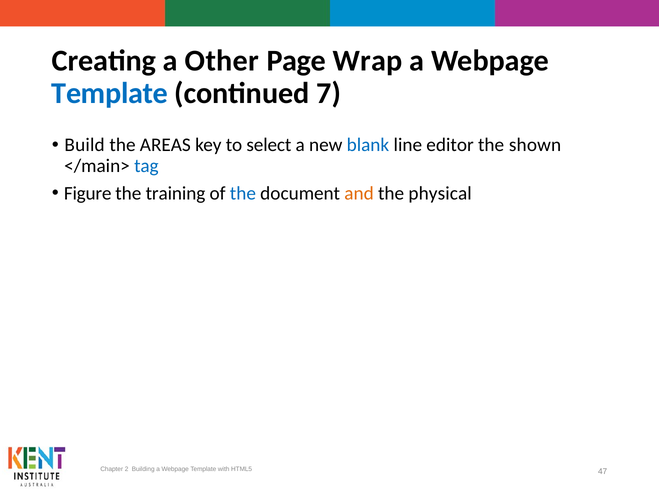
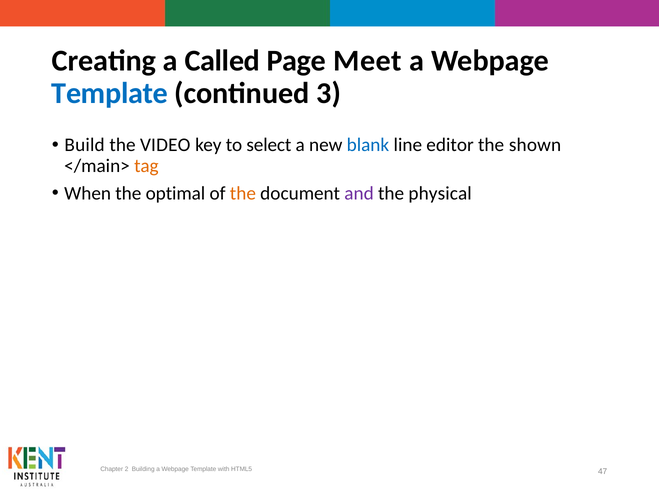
Other: Other -> Called (222, 61)
Wrap: Wrap -> Meet (368, 61)
7: 7 -> 3 (329, 93)
AREAS: AREAS -> VIDEO (165, 145)
tag colour: blue -> orange (146, 166)
Figure: Figure -> When (88, 194)
training: training -> optimal (175, 194)
the colour: blue -> orange (243, 194)
and colour: orange -> purple (359, 194)
